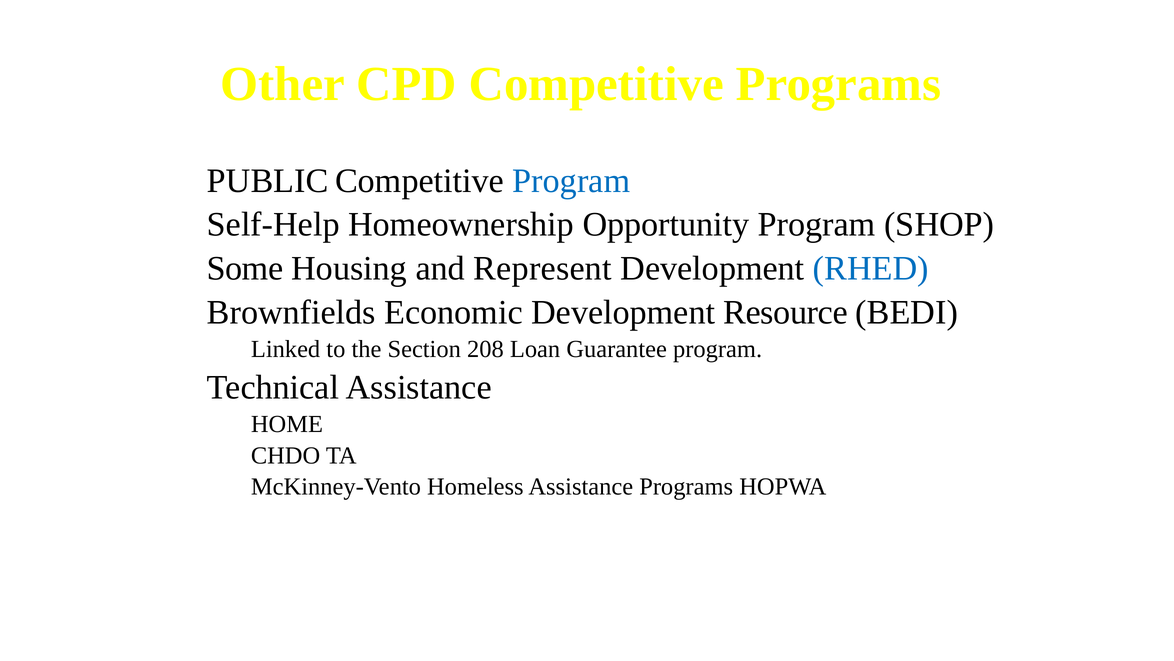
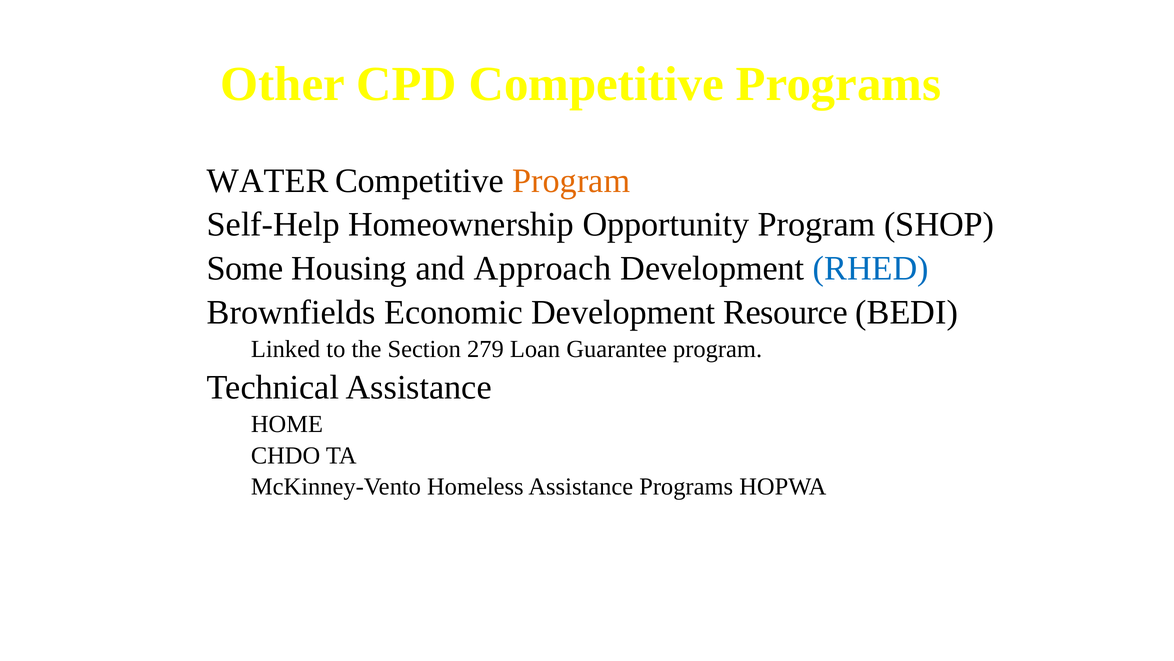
PUBLIC: PUBLIC -> WATER (268, 181)
Program colour: blue -> orange (571, 181)
Represent: Represent -> Approach (542, 268)
208: 208 -> 279 (485, 349)
